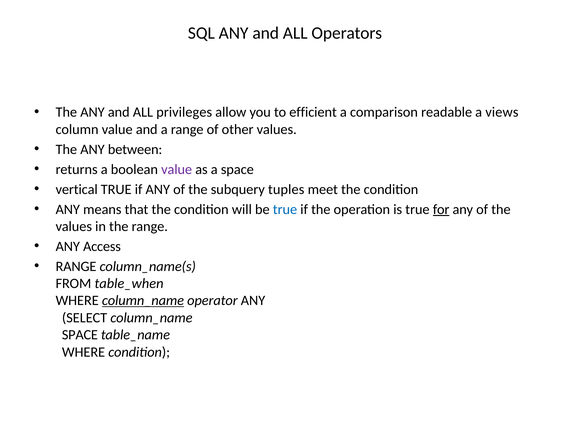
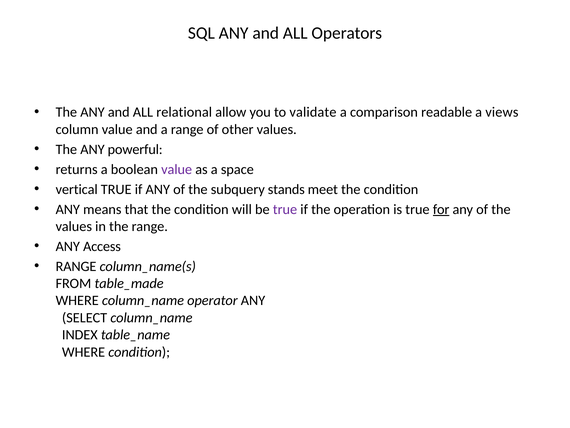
privileges: privileges -> relational (184, 112)
efficient: efficient -> validate (313, 112)
between: between -> powerful (135, 149)
tuples: tuples -> stands (286, 189)
true colour: blue -> purple (285, 209)
table_when: table_when -> table_made (129, 283)
column_name underline: present -> none (143, 300)
SPACE: SPACE -> INDEX (80, 334)
